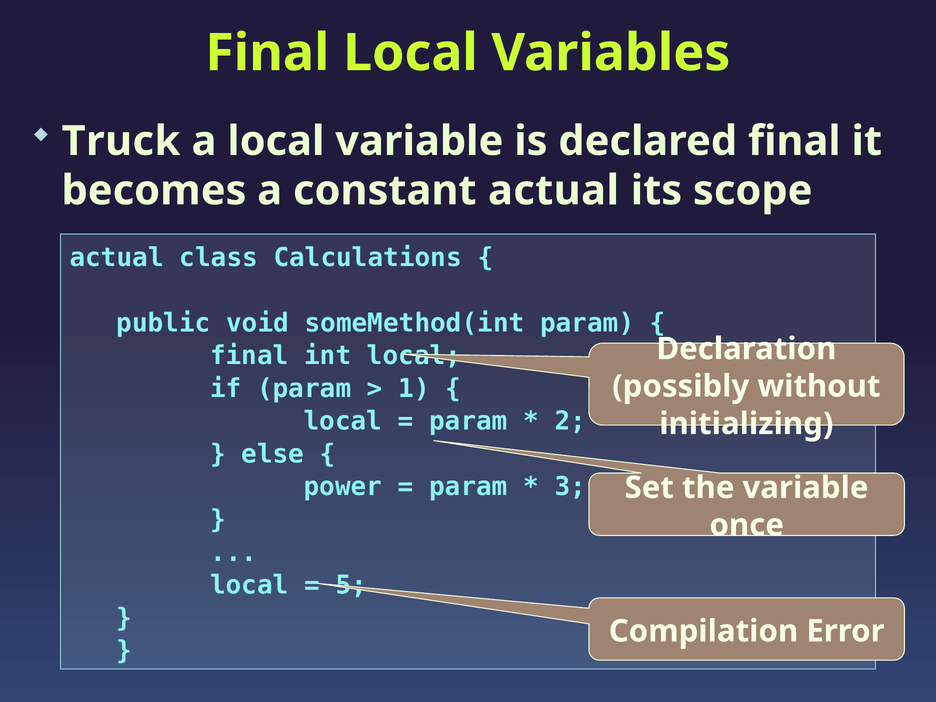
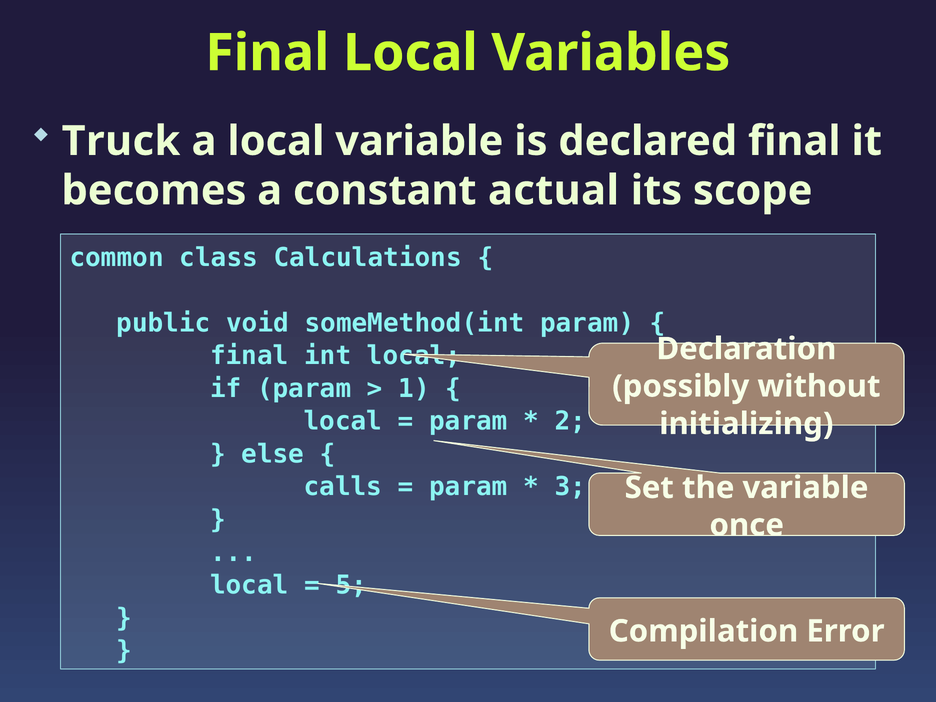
actual: actual -> common (117, 258)
power: power -> calls (343, 487)
